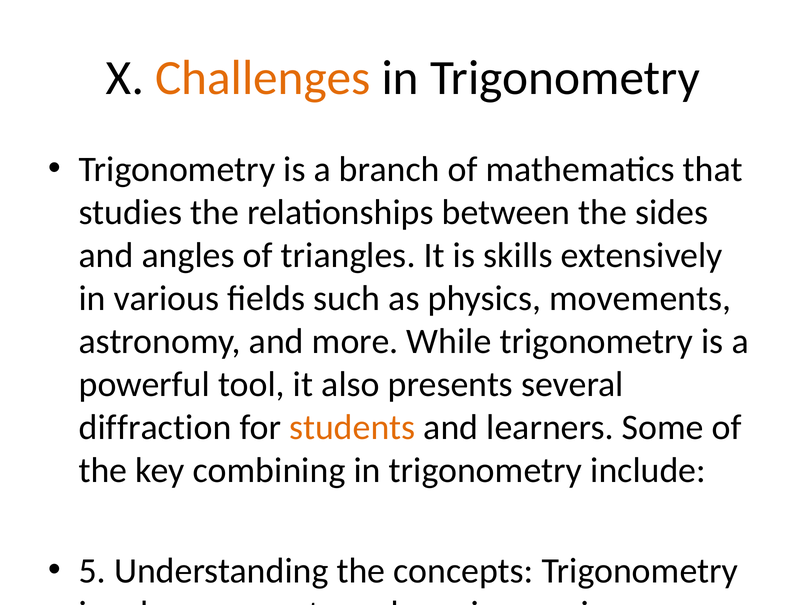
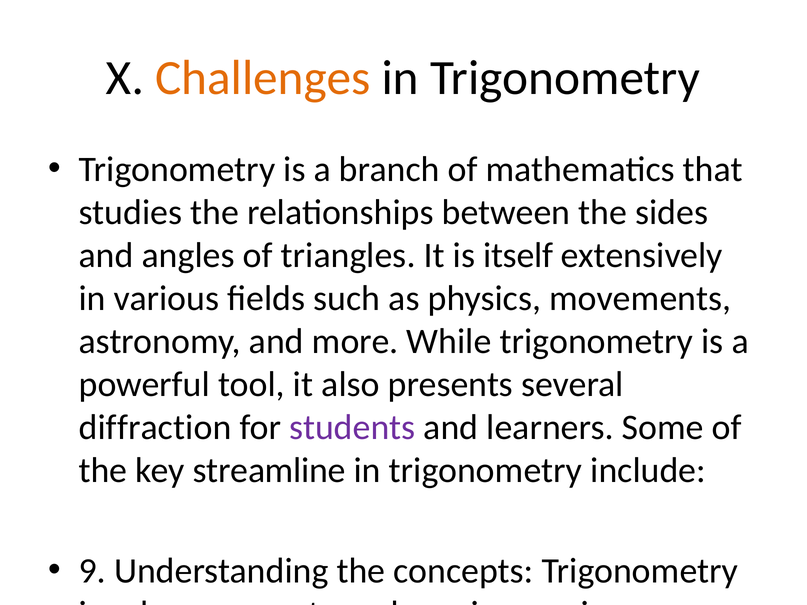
skills: skills -> itself (518, 255)
students colour: orange -> purple (352, 428)
combining: combining -> streamline (269, 471)
5: 5 -> 9 (92, 571)
